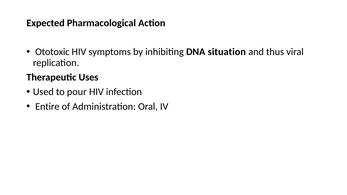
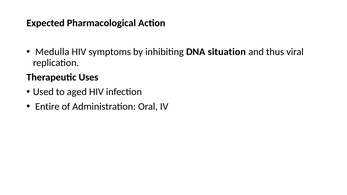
Ototoxic: Ototoxic -> Medulla (52, 52)
pour: pour -> aged (77, 92)
